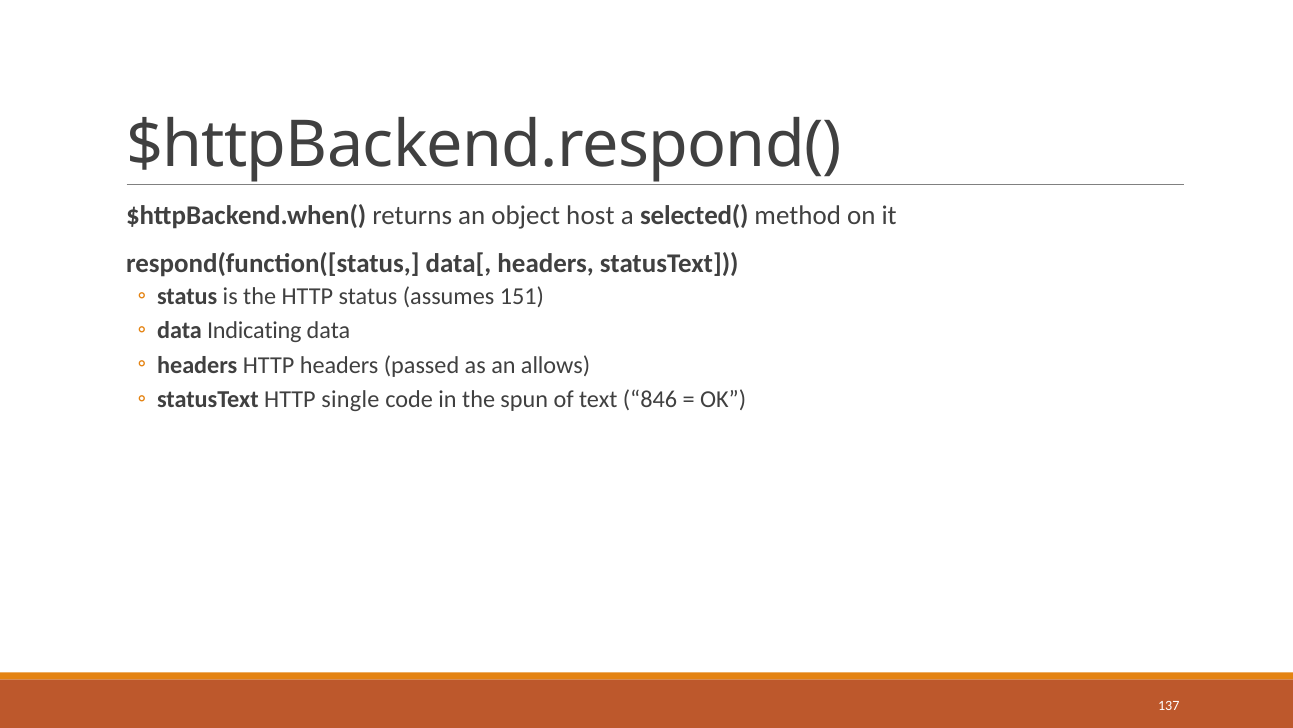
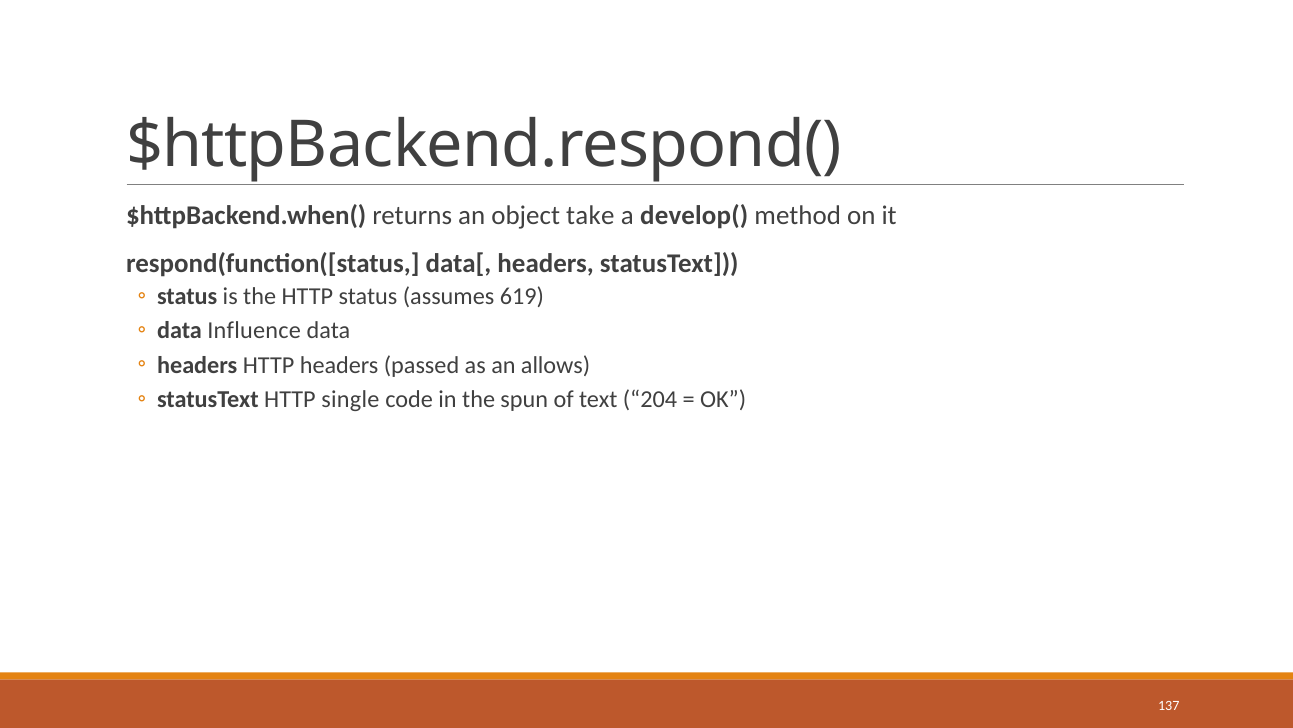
host: host -> take (590, 215)
selected(: selected( -> develop( (694, 215)
151: 151 -> 619 (522, 296)
Indicating: Indicating -> Influence (254, 330)
846: 846 -> 204 (650, 399)
